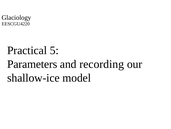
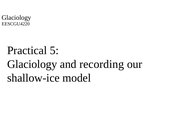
Parameters: Parameters -> Glaciology (32, 64)
